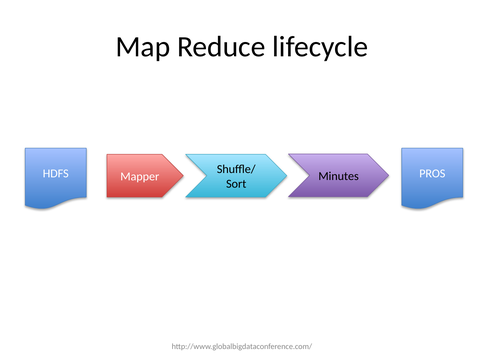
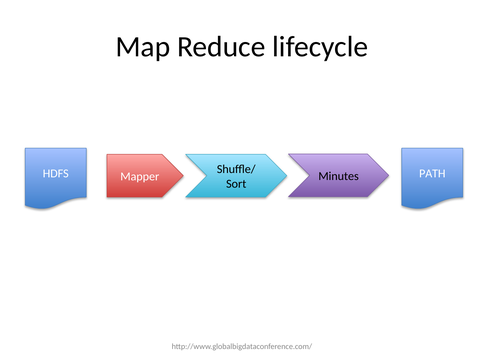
PROS: PROS -> PATH (432, 173)
